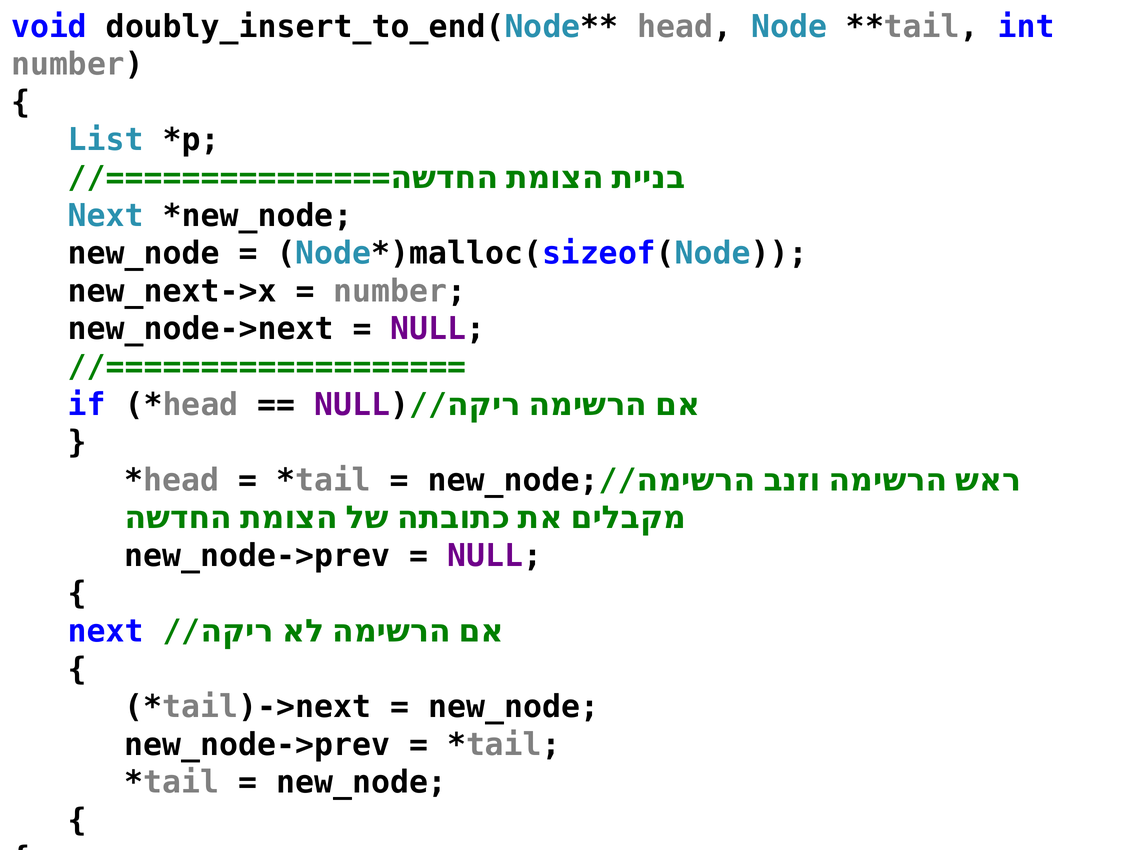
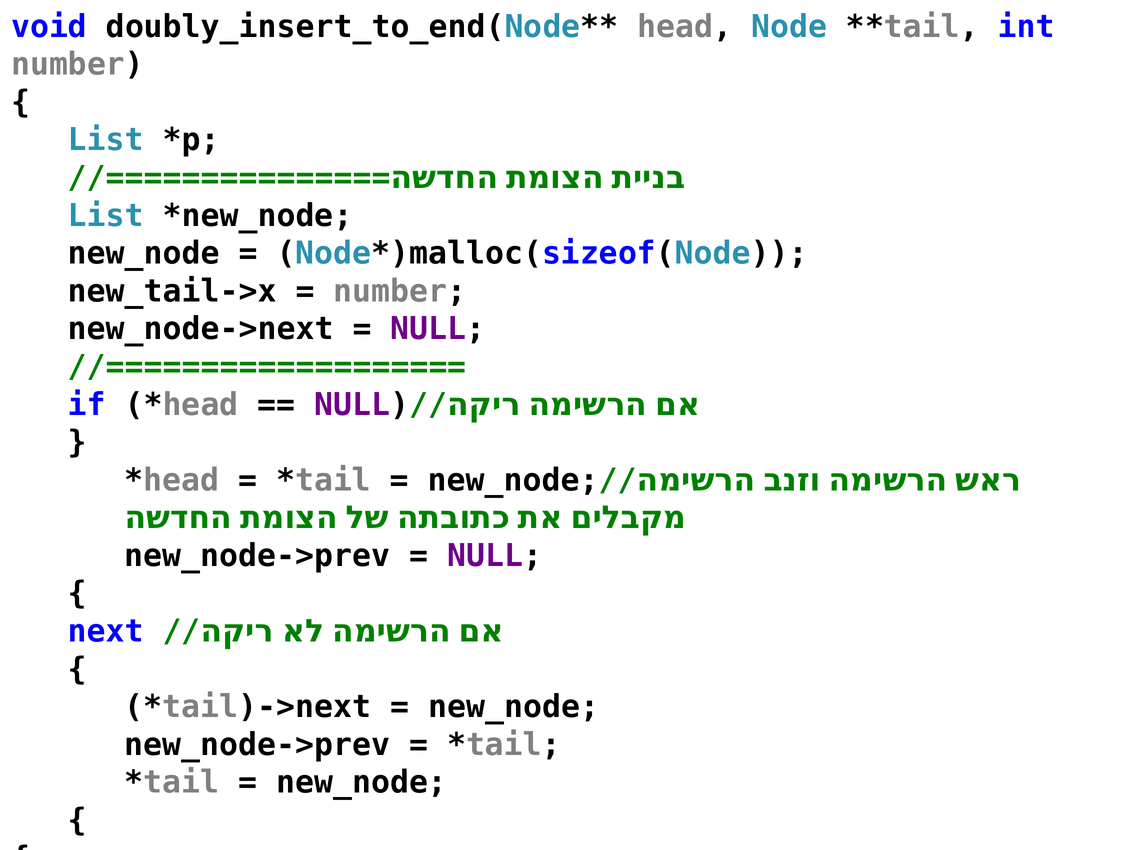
Next: Next -> List (106, 216)
new_next->x: new_next->x -> new_tail->x (172, 291)
